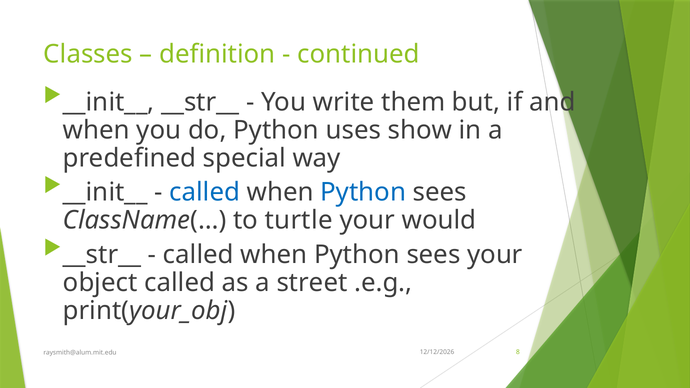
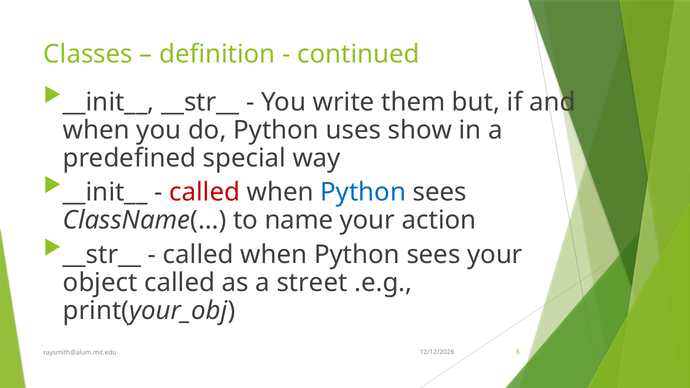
called colour: blue -> red (205, 192)
turtle: turtle -> name (299, 220)
would: would -> action (439, 220)
